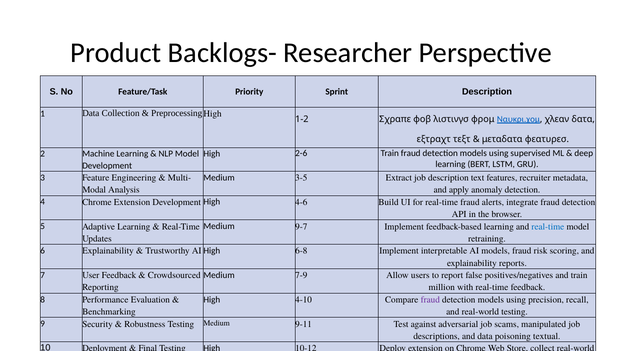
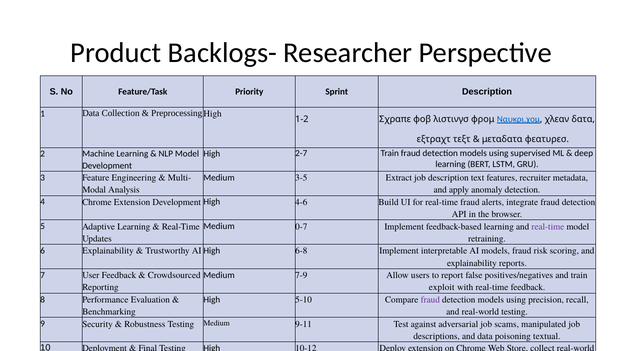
2-6: 2-6 -> 2-7 (301, 153)
9-7: 9-7 -> 0-7 (301, 226)
real-time colour: blue -> purple (548, 226)
million: million -> exploit (442, 287)
4-10: 4-10 -> 5-10 (304, 299)
